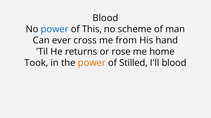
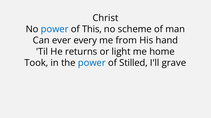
Blood: Blood -> Christ (105, 18)
cross: cross -> every (85, 41)
rose: rose -> light (121, 52)
power colour: orange -> blue (92, 63)
I'll blood: blood -> grave (174, 63)
